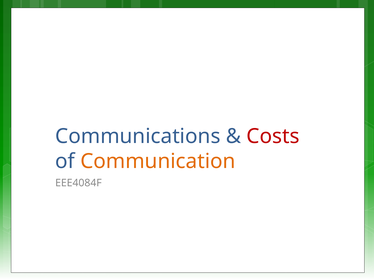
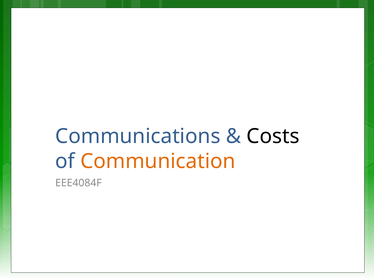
Costs colour: red -> black (273, 137)
